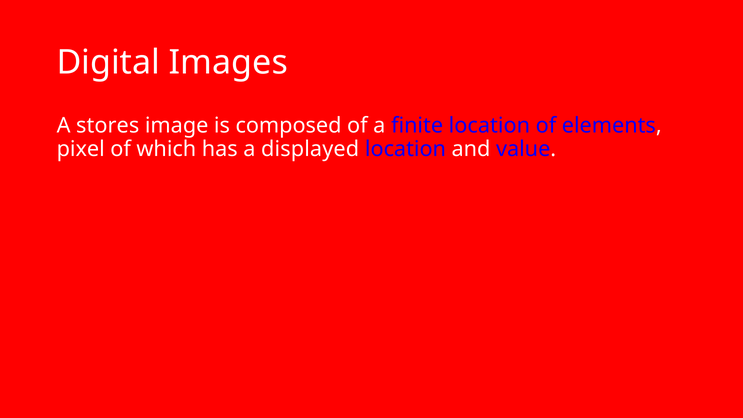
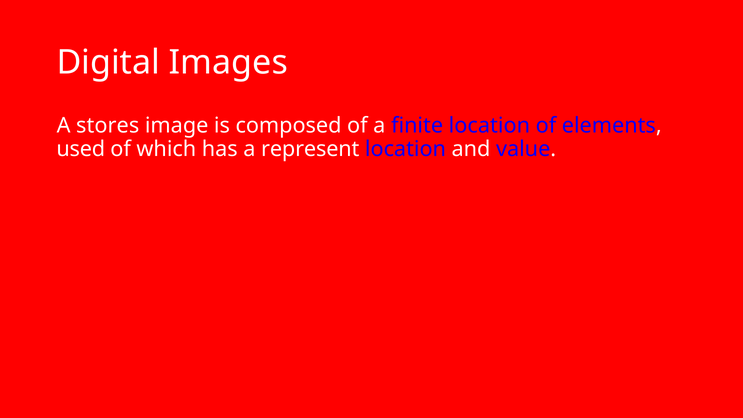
pixel: pixel -> used (81, 149)
displayed: displayed -> represent (310, 149)
